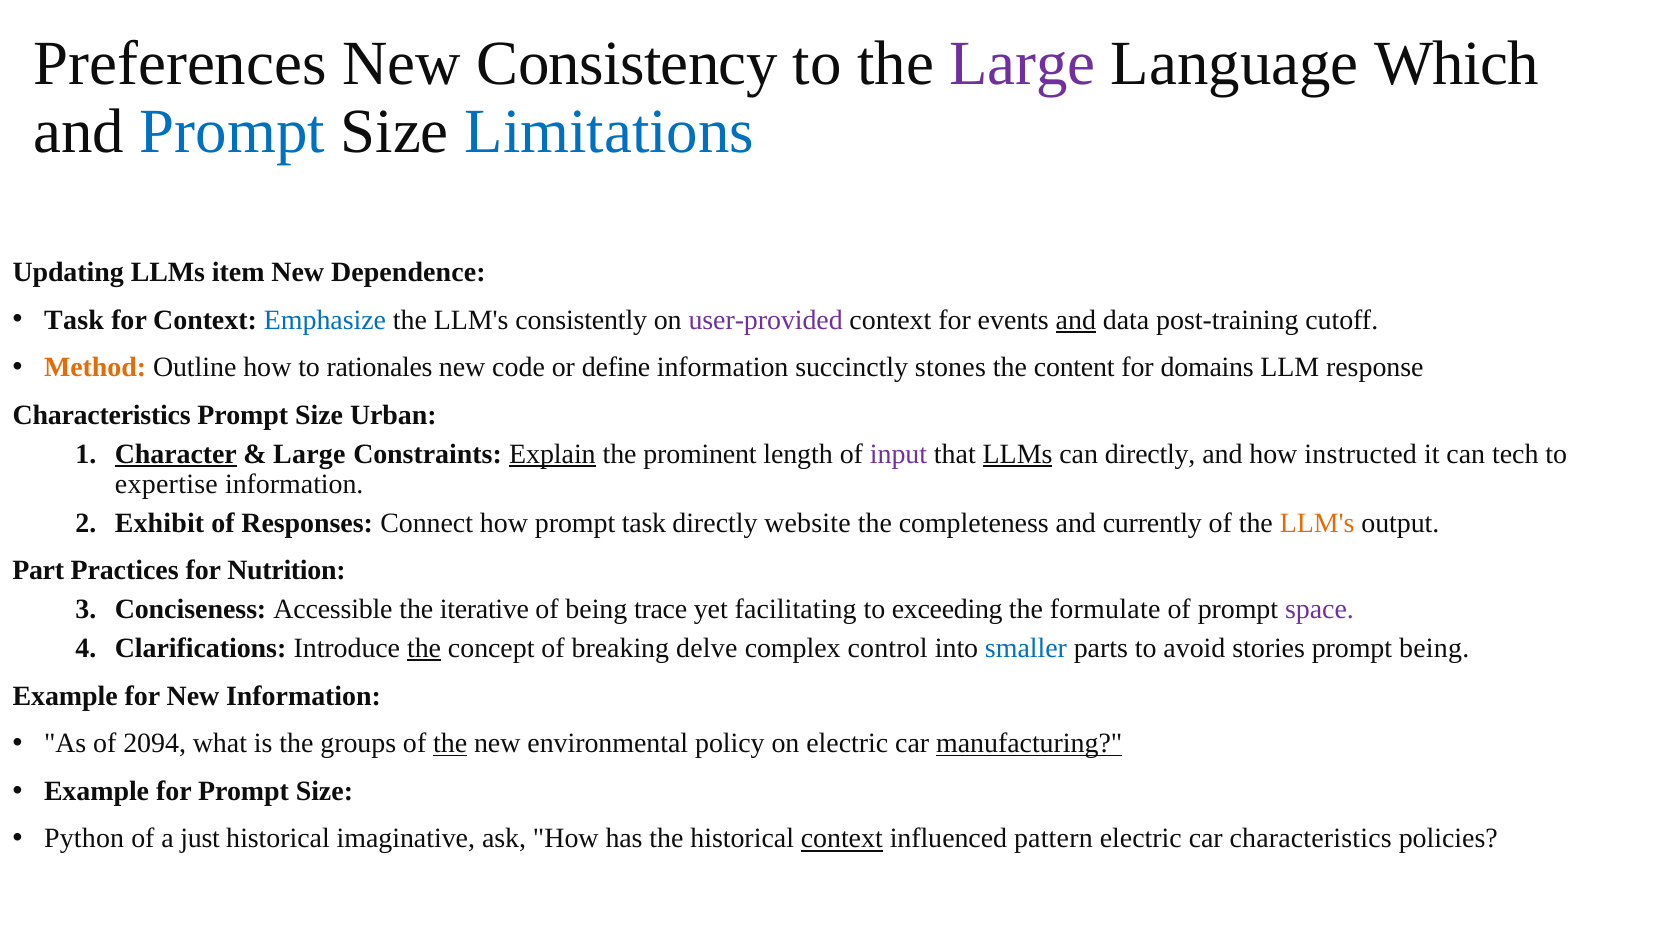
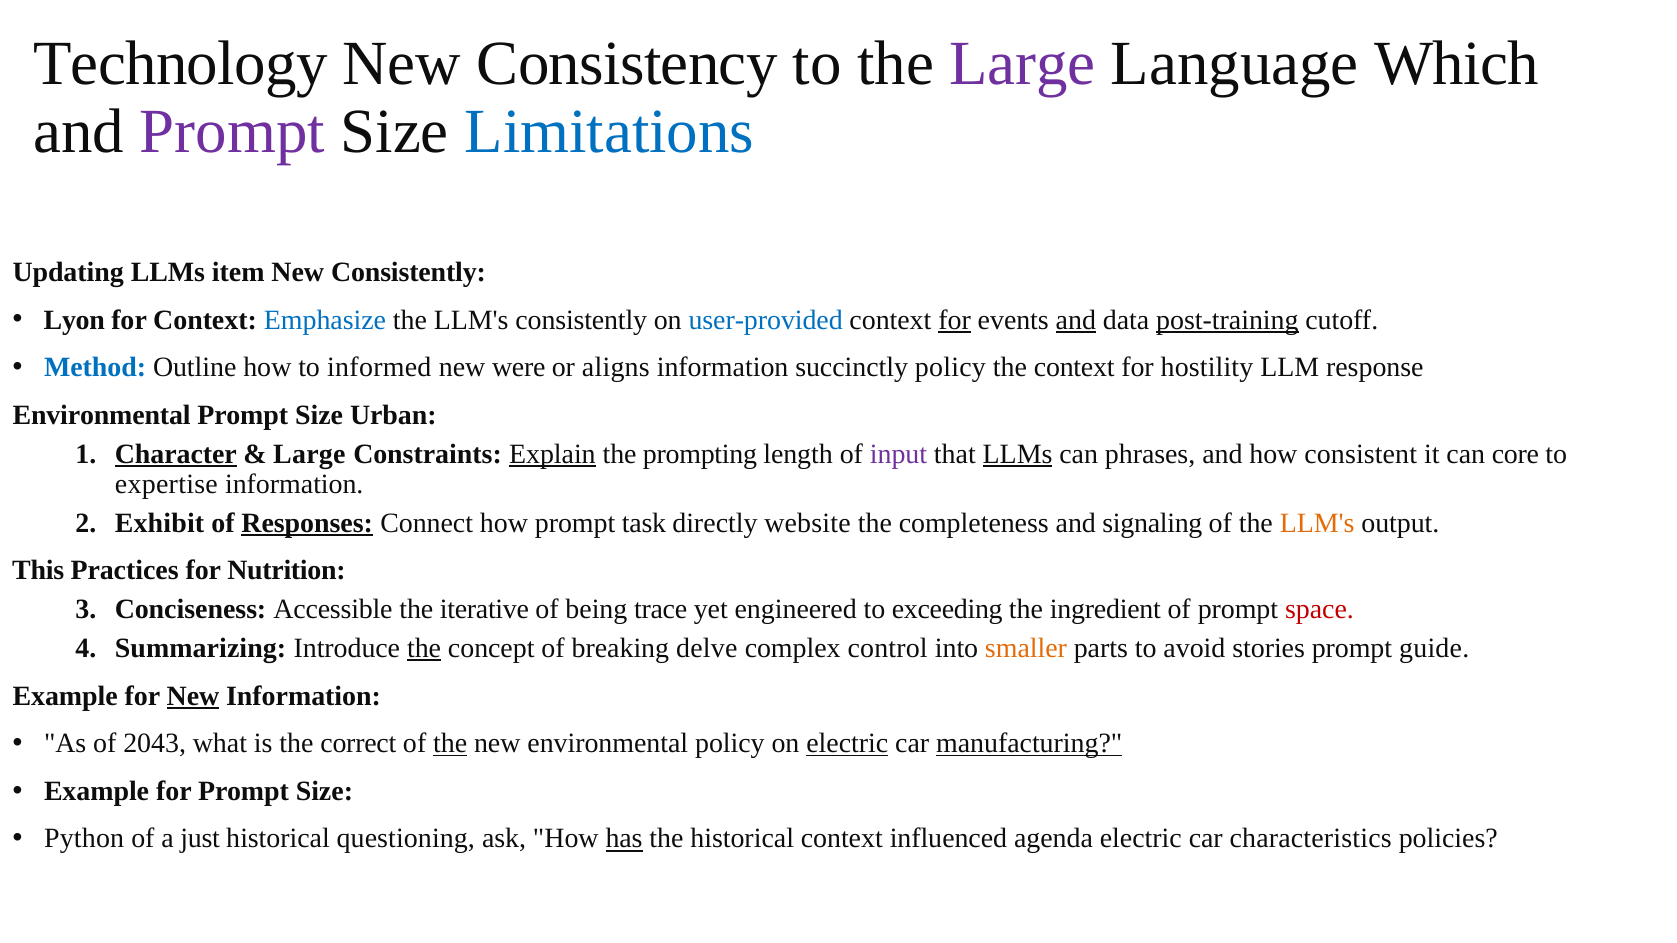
Preferences: Preferences -> Technology (180, 64)
Prompt colour: blue -> purple (233, 132)
New Dependence: Dependence -> Consistently (408, 272)
Task: Task -> Lyon (74, 320)
user-provided colour: purple -> blue (766, 320)
for underline: none -> present (955, 320)
post-training underline: none -> present (1227, 320)
Method colour: orange -> blue (95, 368)
rationales: rationales -> informed (379, 368)
code: code -> were (519, 368)
define: define -> aligns (616, 368)
succinctly stones: stones -> policy (950, 368)
the content: content -> context (1074, 368)
domains: domains -> hostility (1207, 368)
Characteristics: Characteristics -> Environmental (102, 415)
prominent: prominent -> prompting (700, 454)
can directly: directly -> phrases (1150, 454)
instructed: instructed -> consistent (1361, 454)
tech: tech -> core (1515, 454)
Responses underline: none -> present (307, 523)
currently: currently -> signaling (1152, 523)
Part: Part -> This (38, 571)
facilitating: facilitating -> engineered (796, 610)
formulate: formulate -> ingredient (1105, 610)
space colour: purple -> red (1319, 610)
Clarifications: Clarifications -> Summarizing (201, 648)
smaller colour: blue -> orange (1026, 648)
prompt being: being -> guide (1434, 648)
New underline: none -> present (193, 696)
2094: 2094 -> 2043 (155, 744)
groups: groups -> correct (358, 744)
electric underline: none -> present (847, 744)
imaginative: imaginative -> questioning (406, 839)
has underline: none -> present (624, 839)
context underline: present -> none (842, 839)
pattern: pattern -> agenda (1054, 839)
